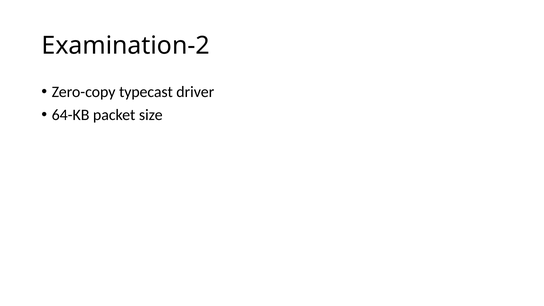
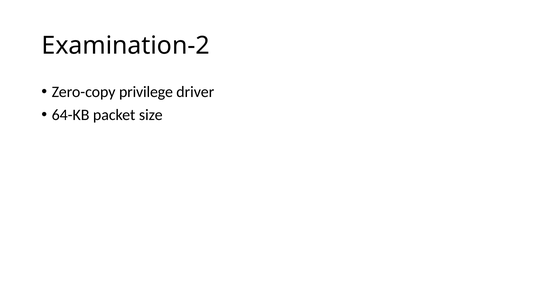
typecast: typecast -> privilege (146, 92)
